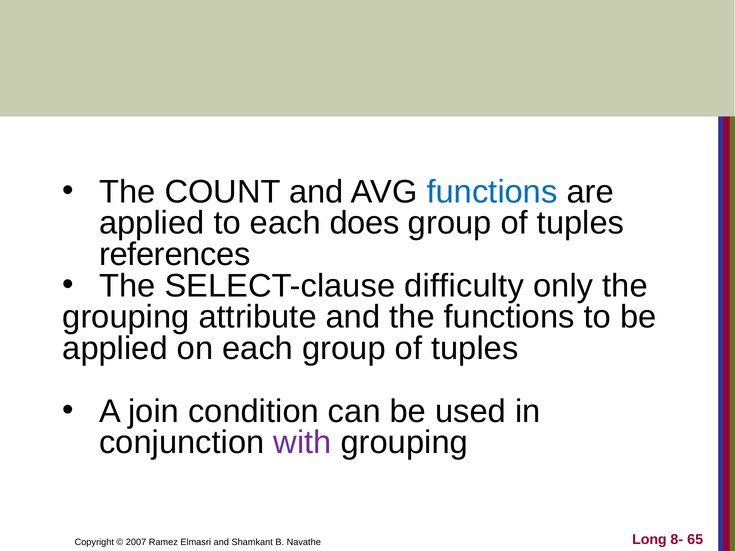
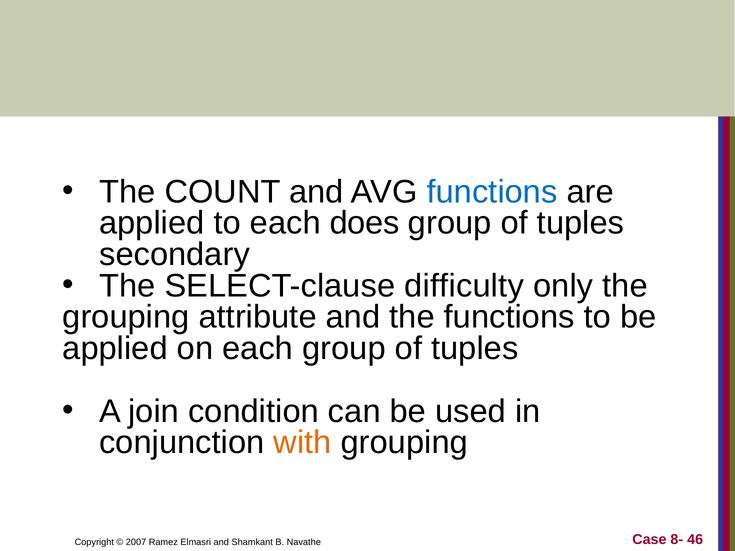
references: references -> secondary (175, 255)
with colour: purple -> orange (303, 443)
Long: Long -> Case (649, 540)
65: 65 -> 46 (695, 540)
